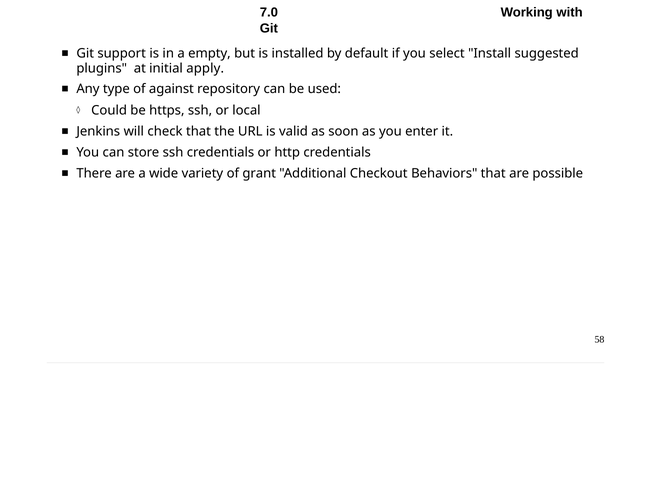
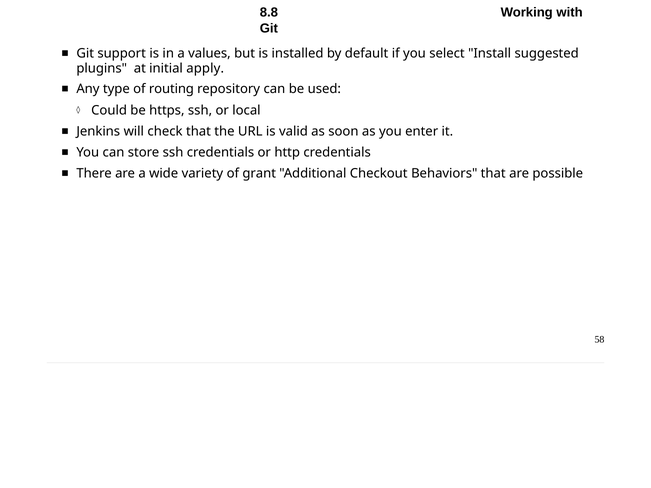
7.0: 7.0 -> 8.8 (269, 12)
empty: empty -> values (209, 53)
against: against -> routing (171, 89)
